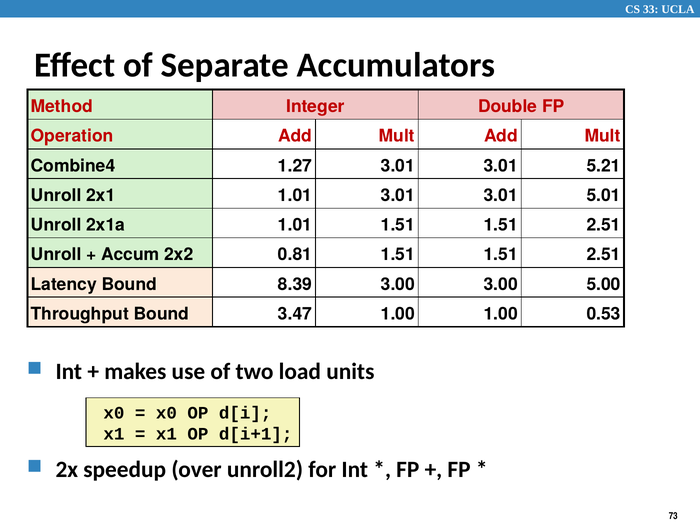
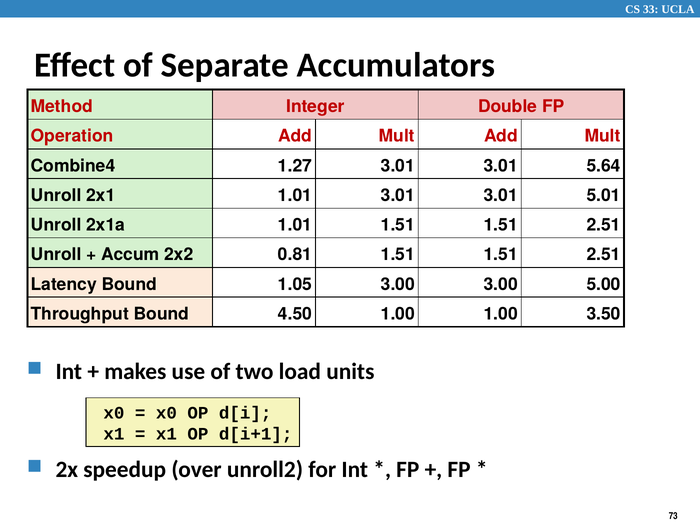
5.21: 5.21 -> 5.64 (604, 166)
8.39: 8.39 -> 1.05 (295, 284)
3.47: 3.47 -> 4.50 (295, 314)
0.53: 0.53 -> 3.50 (604, 314)
